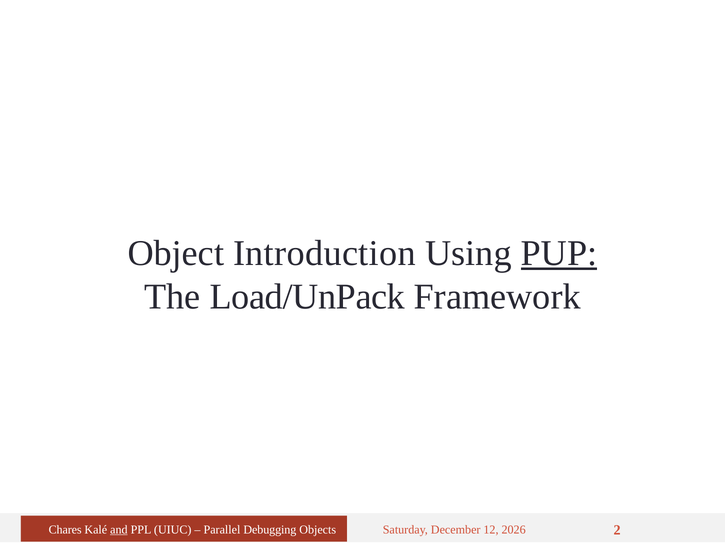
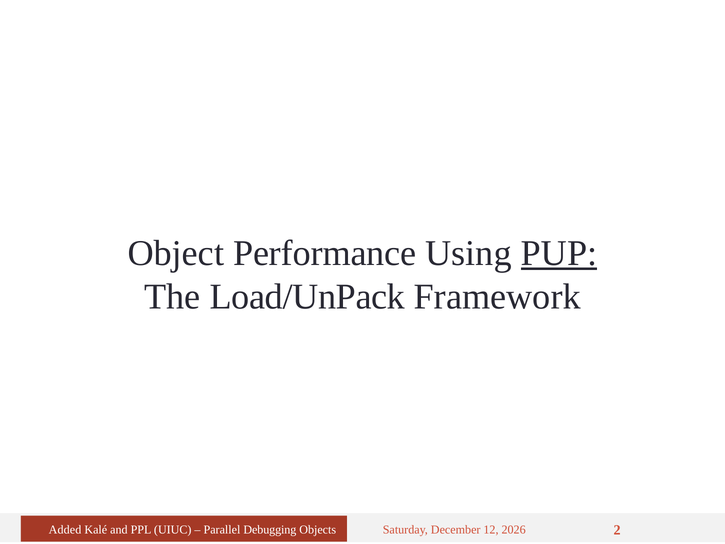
Introduction: Introduction -> Performance (325, 253)
Chares: Chares -> Added (65, 529)
and underline: present -> none (119, 529)
